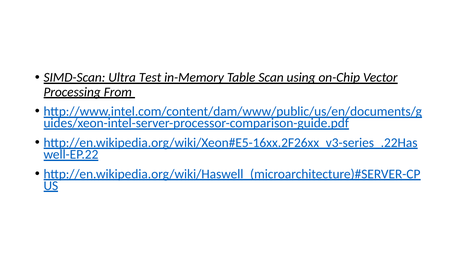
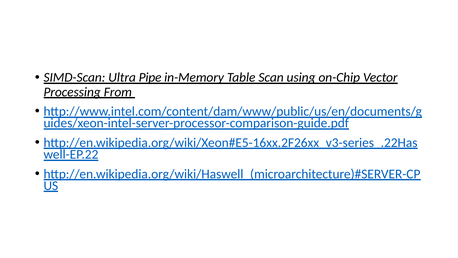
Test: Test -> Pipe (150, 77)
